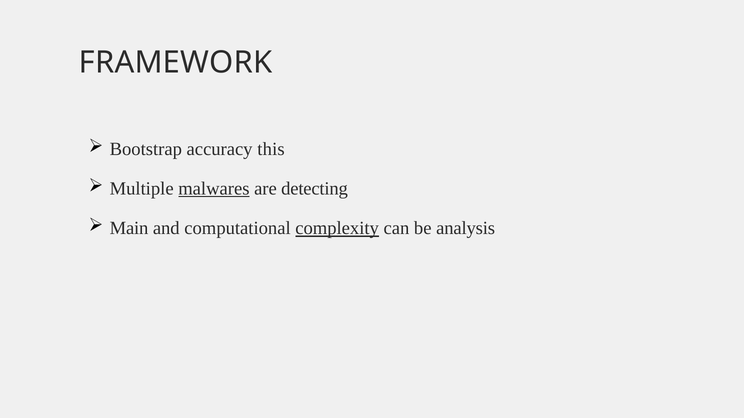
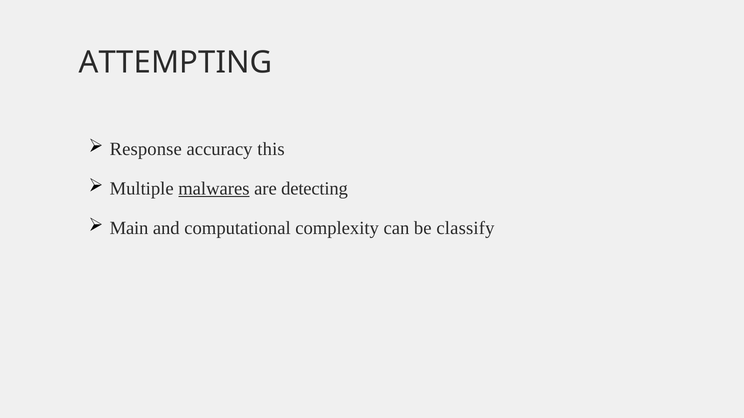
FRAMEWORK: FRAMEWORK -> ATTEMPTING (176, 63)
Bootstrap: Bootstrap -> Response (146, 149)
complexity underline: present -> none (337, 229)
analysis: analysis -> classify (465, 229)
